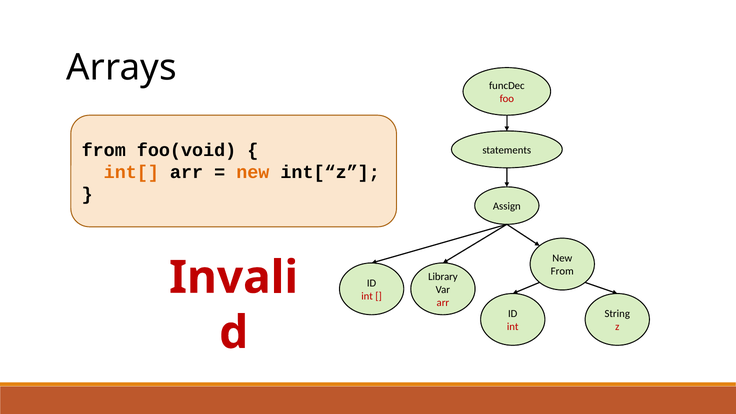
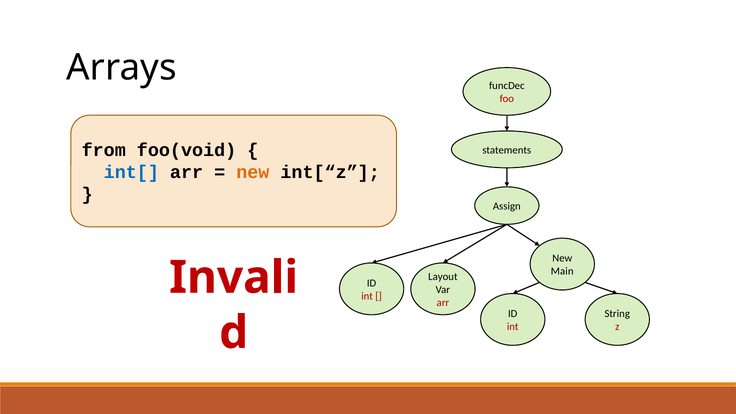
int[ colour: orange -> blue (131, 172)
From: From -> Main (562, 271)
Library: Library -> Layout (443, 277)
